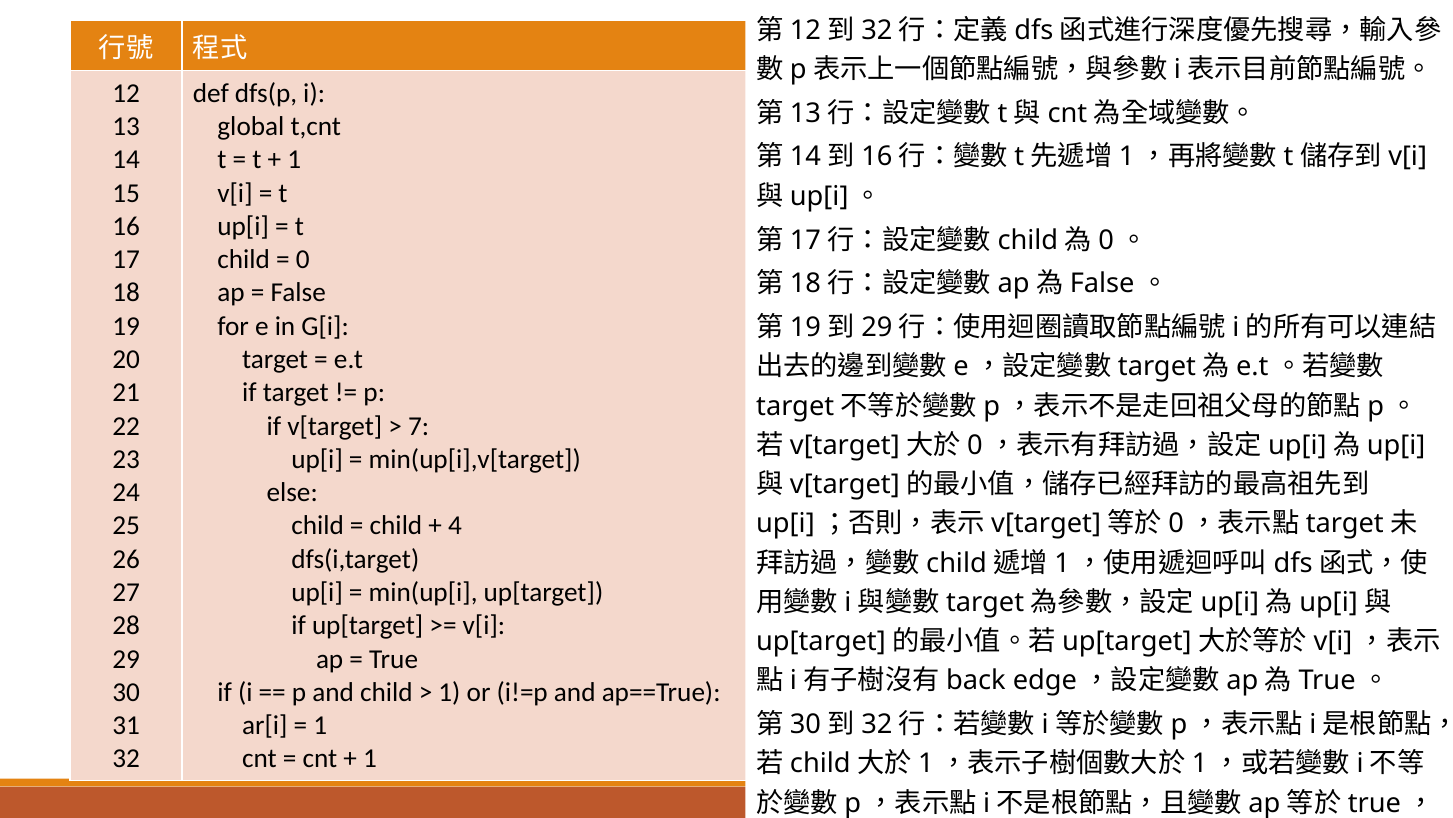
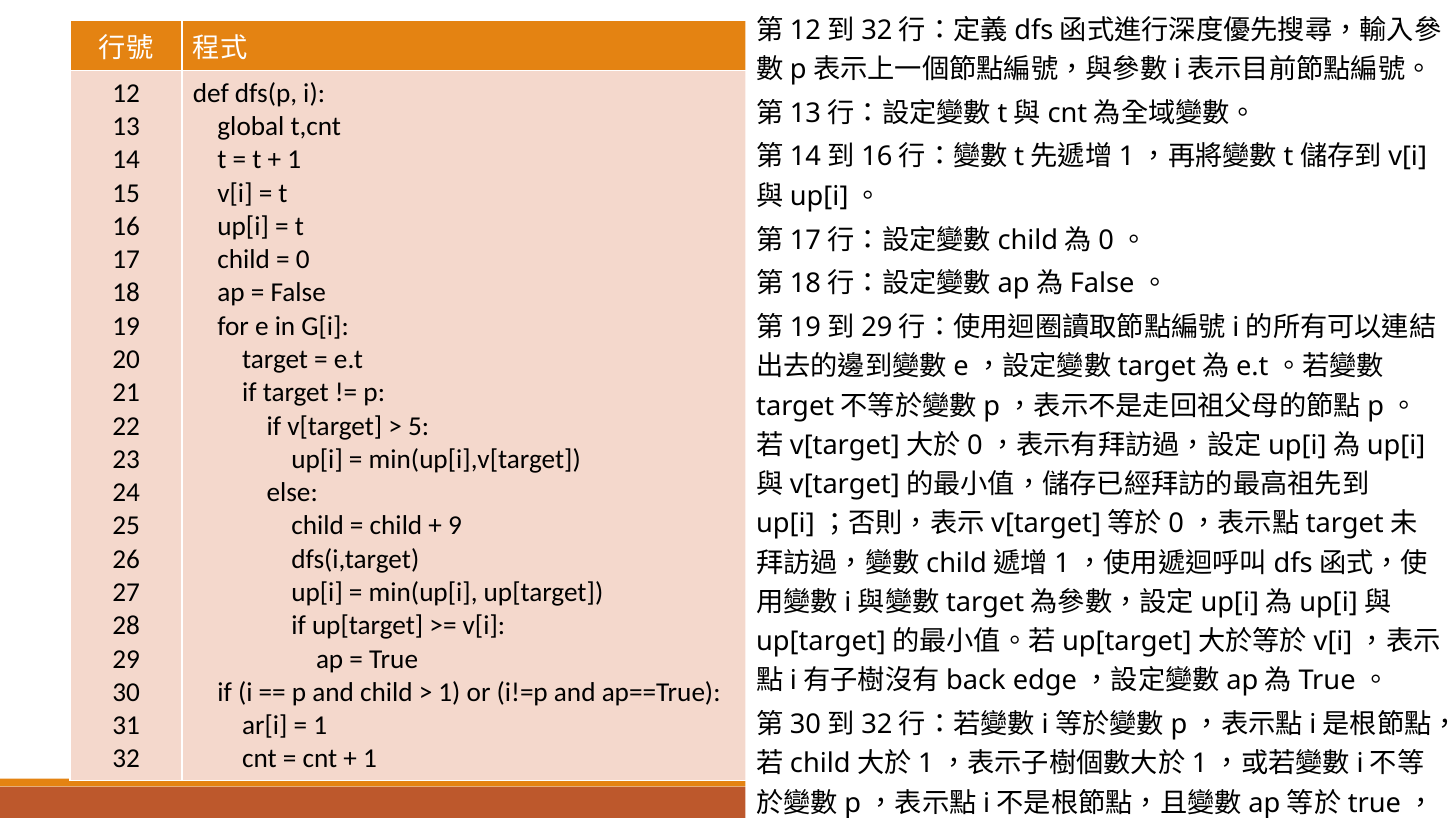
7: 7 -> 5 (419, 426)
4: 4 -> 9 (455, 525)
